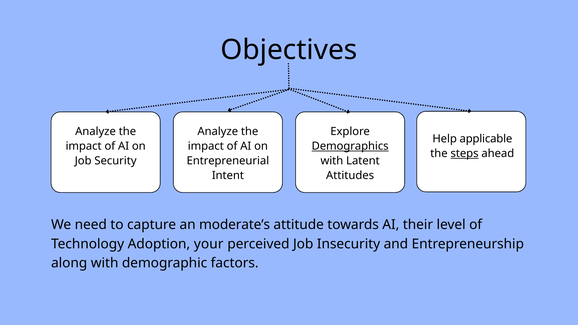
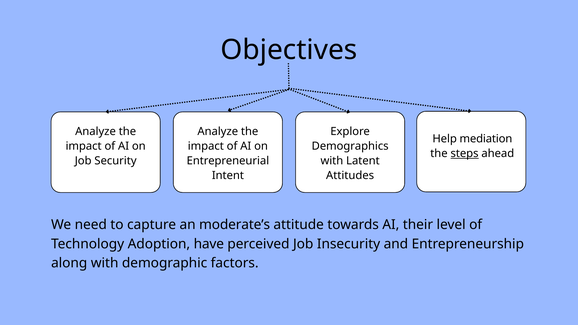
applicable: applicable -> mediation (486, 139)
Demographics underline: present -> none (350, 146)
your: your -> have (209, 244)
